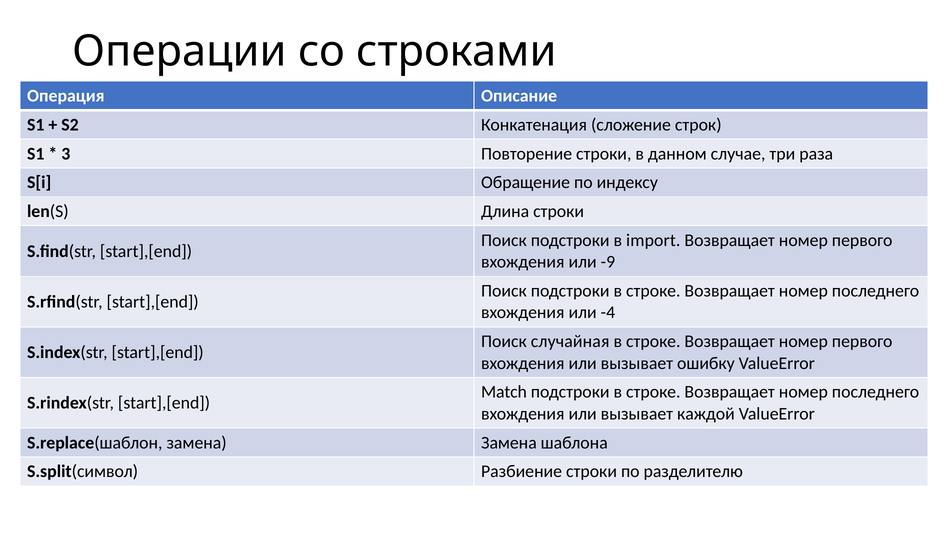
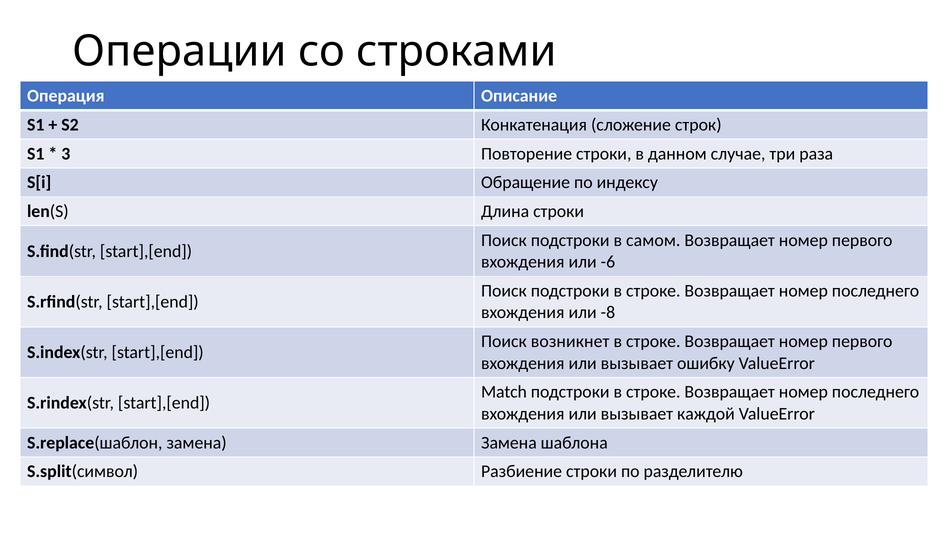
import: import -> самом (653, 240)
-9: -9 -> -6 (608, 262)
-4: -4 -> -8 (608, 312)
случайная: случайная -> возникнет (570, 341)
